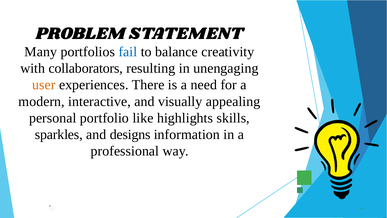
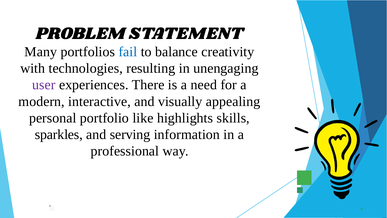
collaborators: collaborators -> technologies (86, 68)
user colour: orange -> purple (44, 85)
designs: designs -> serving (130, 134)
